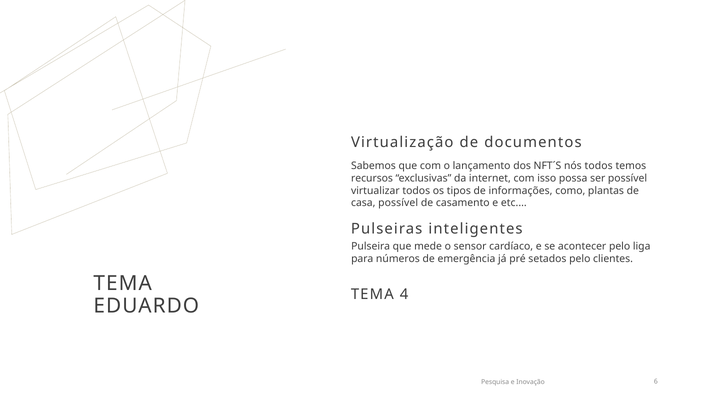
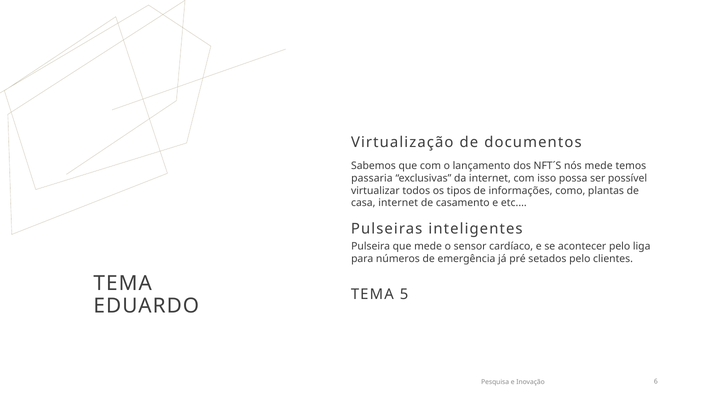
nós todos: todos -> mede (599, 166)
recursos: recursos -> passaria (372, 178)
casa possível: possível -> internet (398, 203)
4: 4 -> 5 (404, 295)
